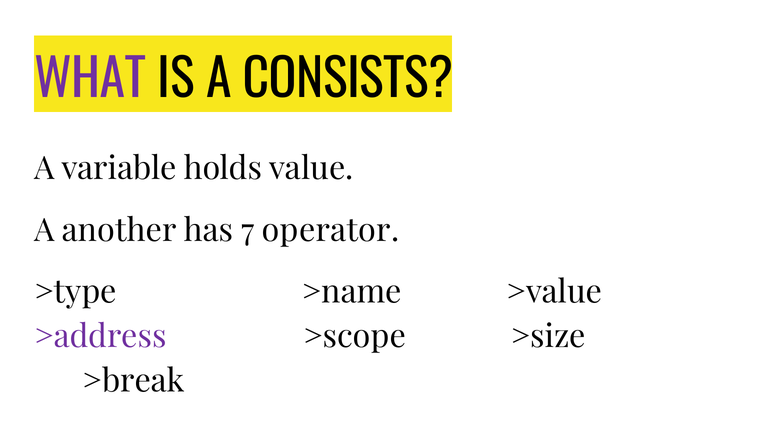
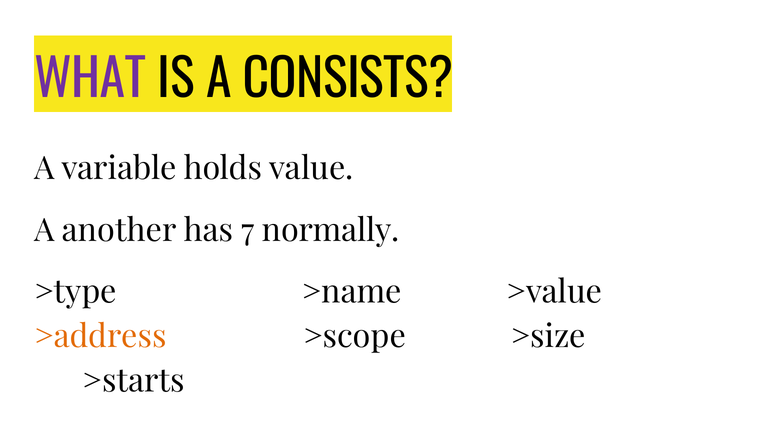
operator: operator -> normally (331, 231)
>address colour: purple -> orange (100, 337)
>break: >break -> >starts (134, 382)
